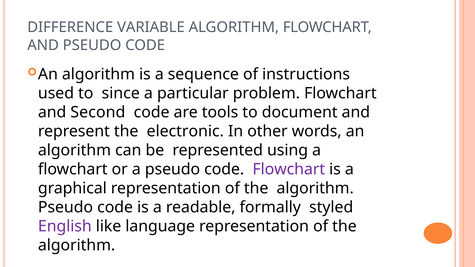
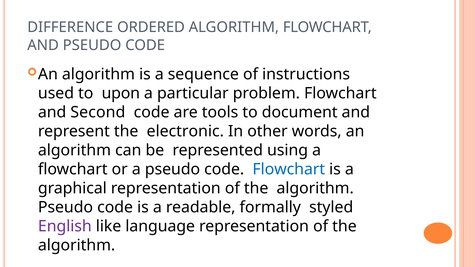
VARIABLE: VARIABLE -> ORDERED (151, 27)
since: since -> upon (121, 93)
Flowchart colour: purple -> blue (289, 169)
